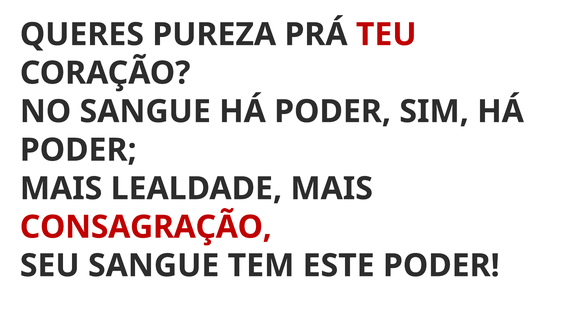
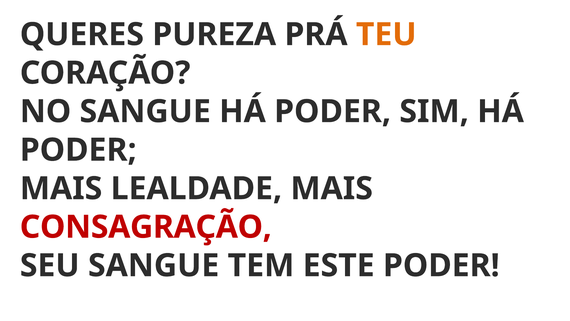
TEU colour: red -> orange (386, 34)
